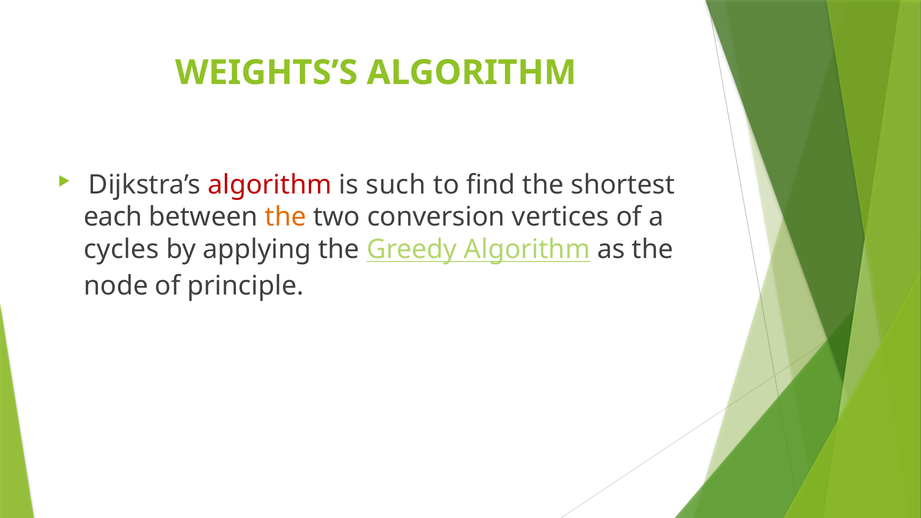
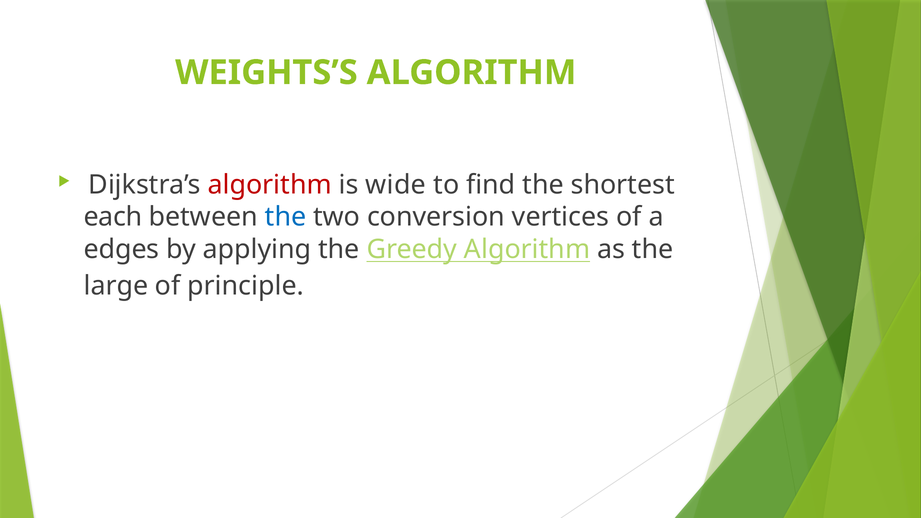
such: such -> wide (396, 185)
the colour: orange -> blue (286, 217)
cycles: cycles -> edges (122, 249)
node: node -> large (116, 286)
